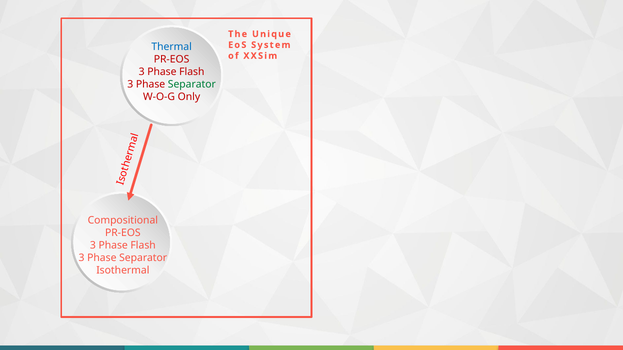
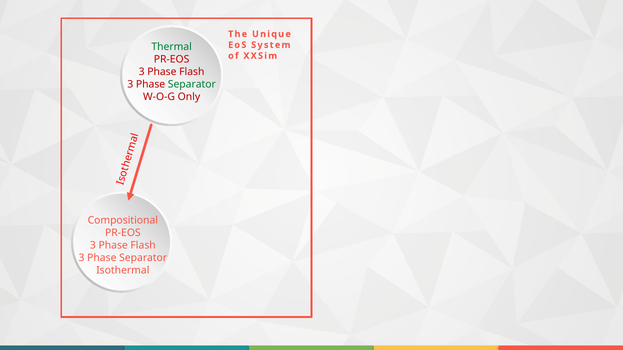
Thermal colour: blue -> green (172, 47)
